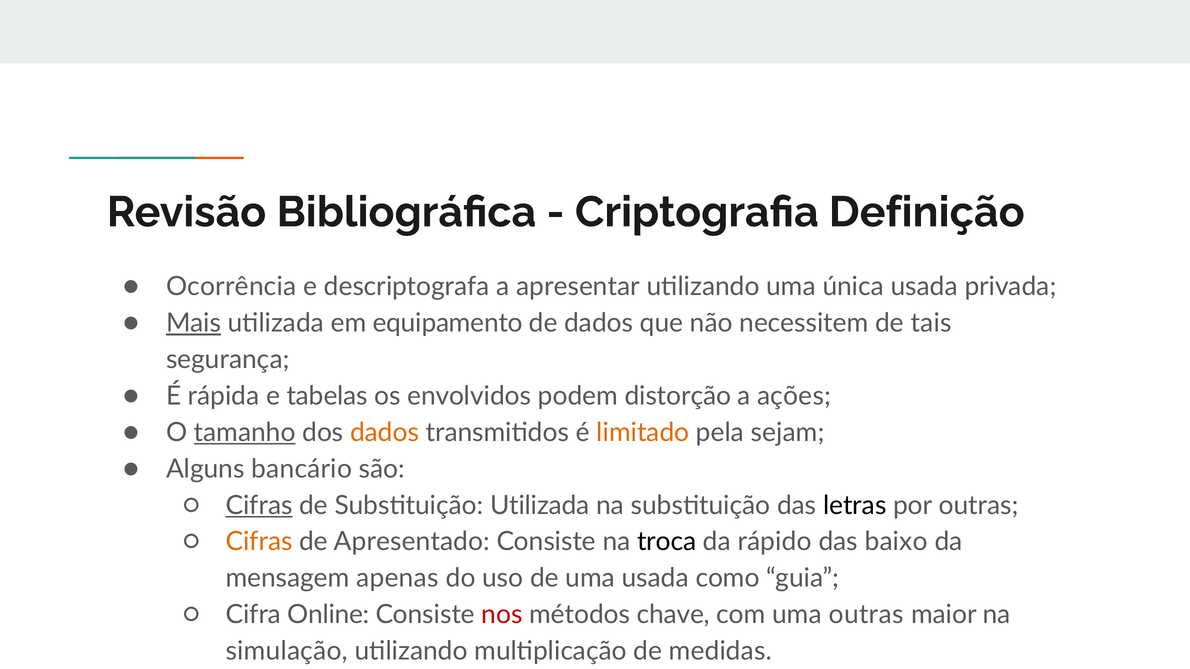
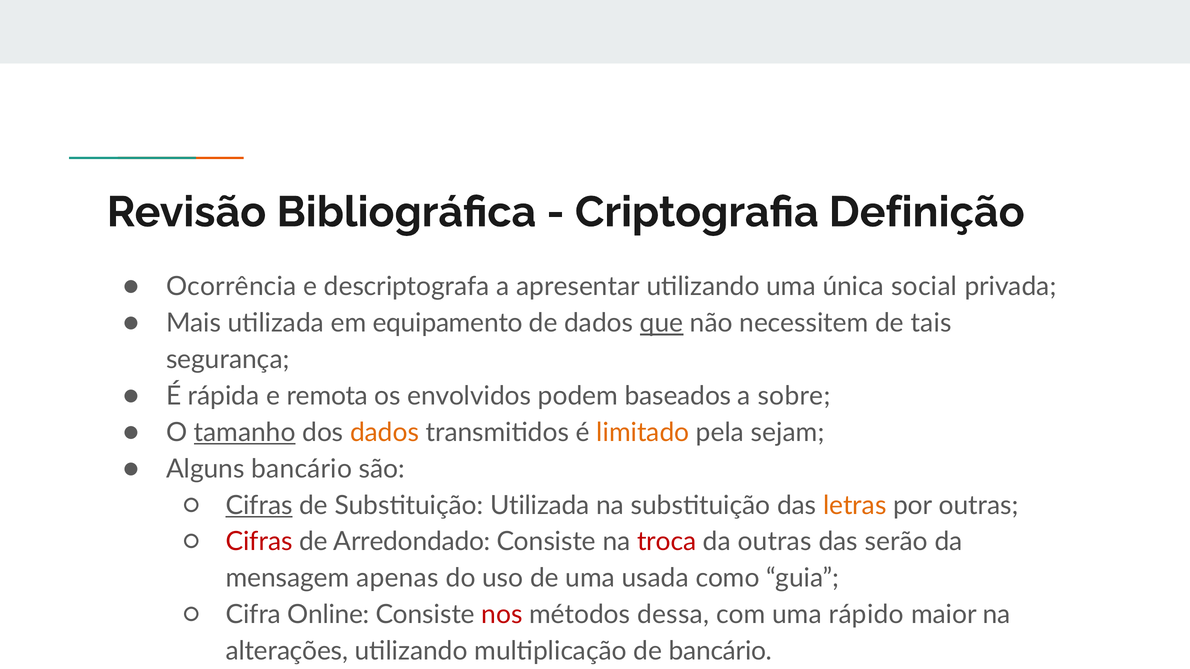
única usada: usada -> social (924, 287)
Mais underline: present -> none (194, 323)
que underline: none -> present (662, 323)
tabelas: tabelas -> remota (327, 396)
distorção: distorção -> baseados (678, 396)
ações: ações -> sobre (794, 396)
letras colour: black -> orange (855, 506)
Cifras colour: orange -> red (259, 542)
Apresentado: Apresentado -> Arredondado (412, 542)
troca colour: black -> red (667, 542)
da rápido: rápido -> outras (775, 542)
baixo: baixo -> serão (896, 542)
chave: chave -> dessa (673, 615)
uma outras: outras -> rápido (866, 615)
simulação: simulação -> alterações (287, 651)
de medidas: medidas -> bancário (720, 651)
